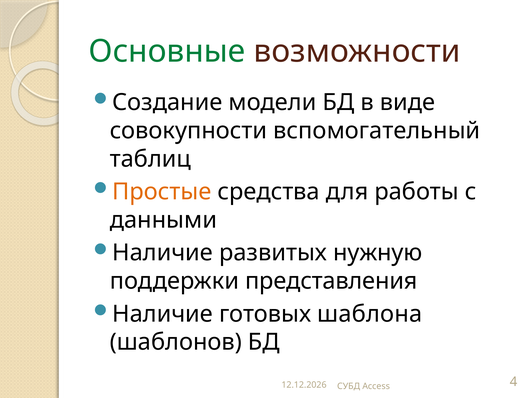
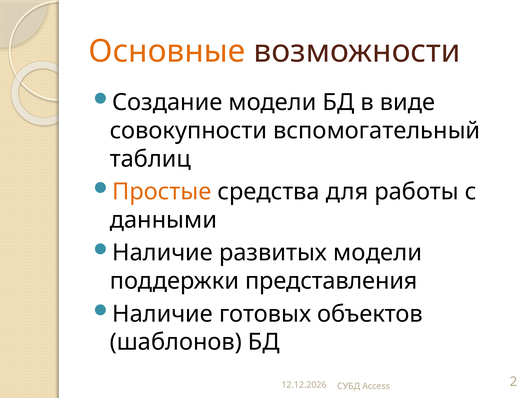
Основные colour: green -> orange (167, 51)
развитых нужную: нужную -> модели (378, 253)
шаблона: шаблона -> объектов (370, 314)
4: 4 -> 2 (514, 382)
